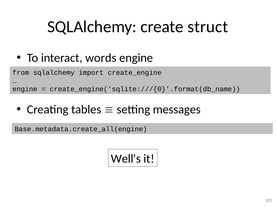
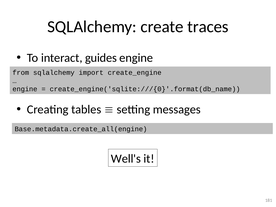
struct: struct -> traces (208, 27)
words: words -> guides (101, 58)
